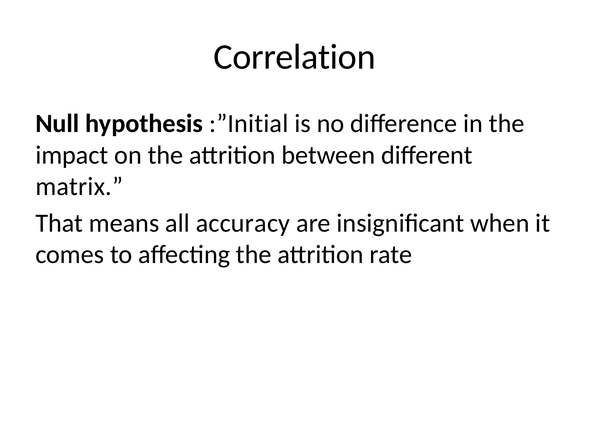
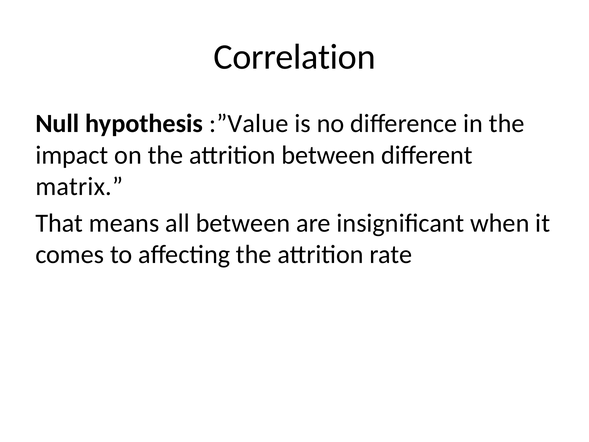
:”Initial: :”Initial -> :”Value (249, 124)
all accuracy: accuracy -> between (243, 223)
